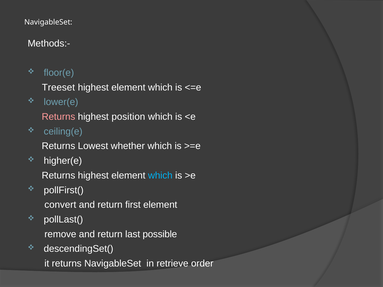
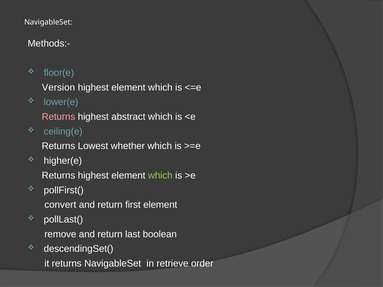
Treeset: Treeset -> Version (58, 87)
position: position -> abstract (128, 117)
which colour: light blue -> light green (160, 176)
possible: possible -> boolean (160, 234)
